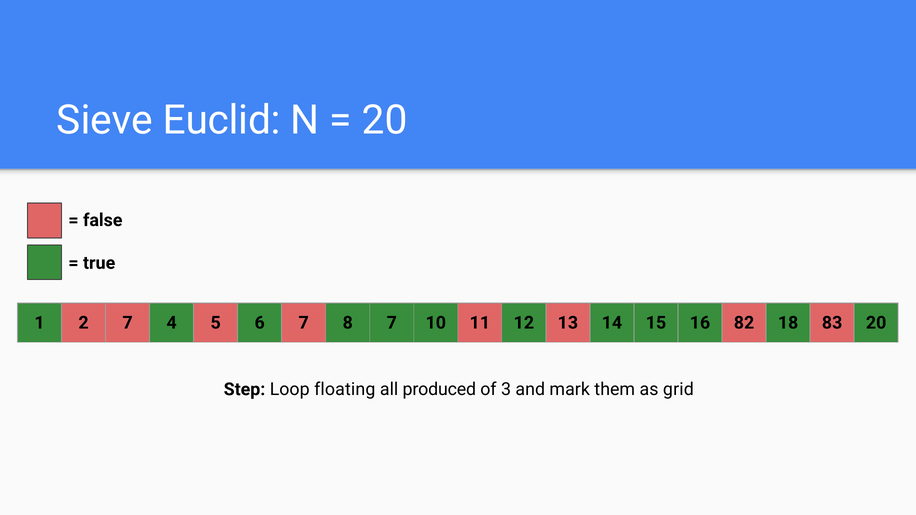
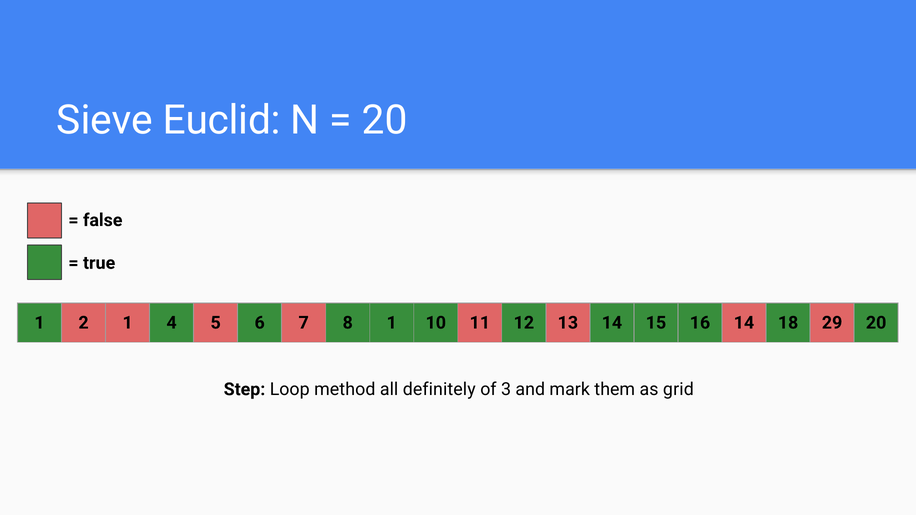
2 7: 7 -> 1 (128, 323)
8 7: 7 -> 1 (392, 323)
16 82: 82 -> 14 (744, 323)
83: 83 -> 29 (832, 323)
floating: floating -> method (345, 390)
produced: produced -> definitely (439, 390)
